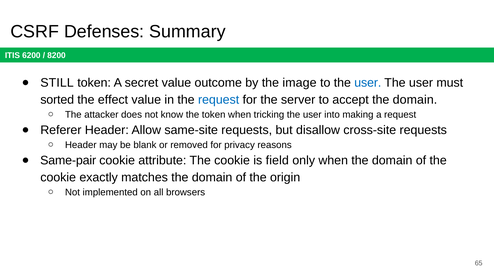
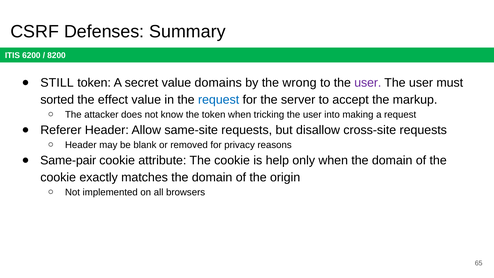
outcome: outcome -> domains (218, 83)
image: image -> wrong (299, 83)
user colour: blue -> purple (368, 83)
accept the domain: domain -> markup (415, 100)
field: field -> help (277, 160)
